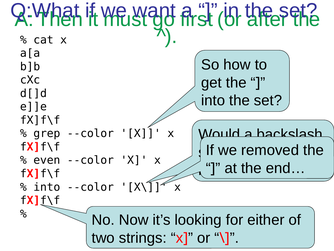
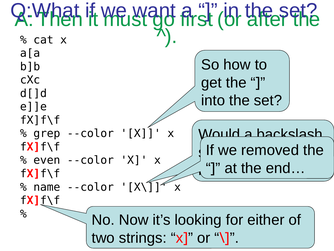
into: into -> name (47, 187)
